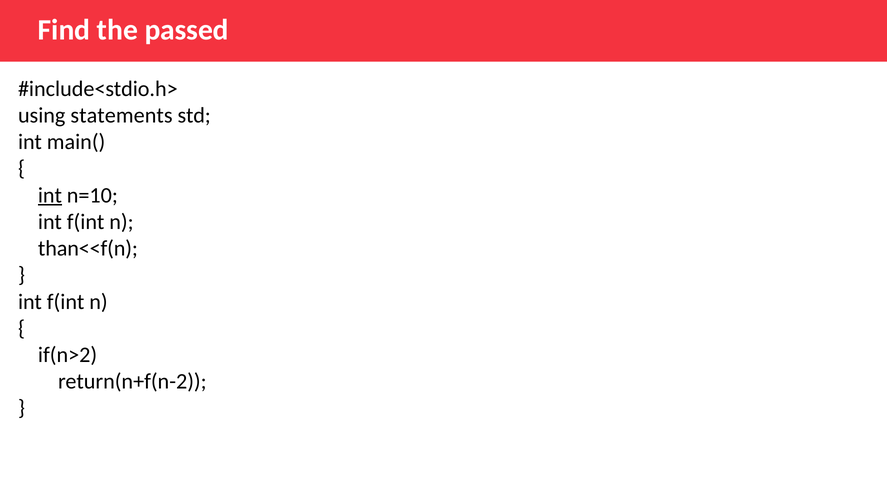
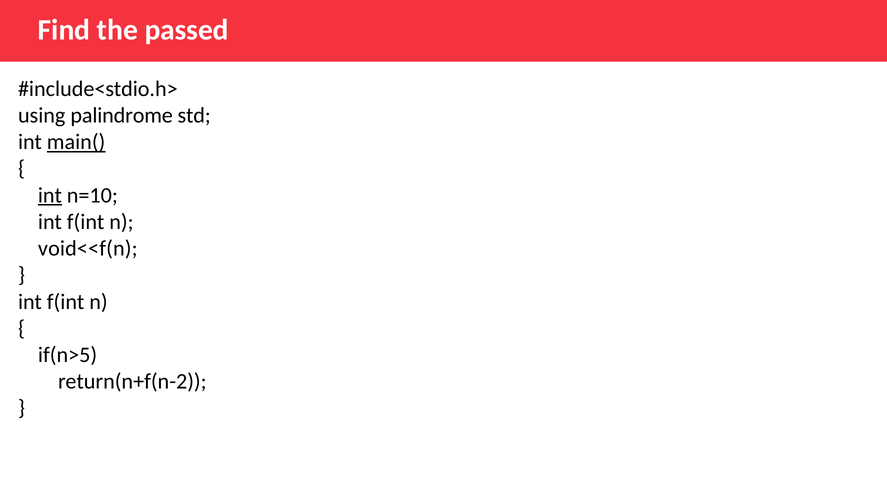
statements: statements -> palindrome (122, 115)
main( underline: none -> present (76, 142)
than<<f(n: than<<f(n -> void<<f(n (88, 248)
if(n>2: if(n>2 -> if(n>5 (68, 355)
